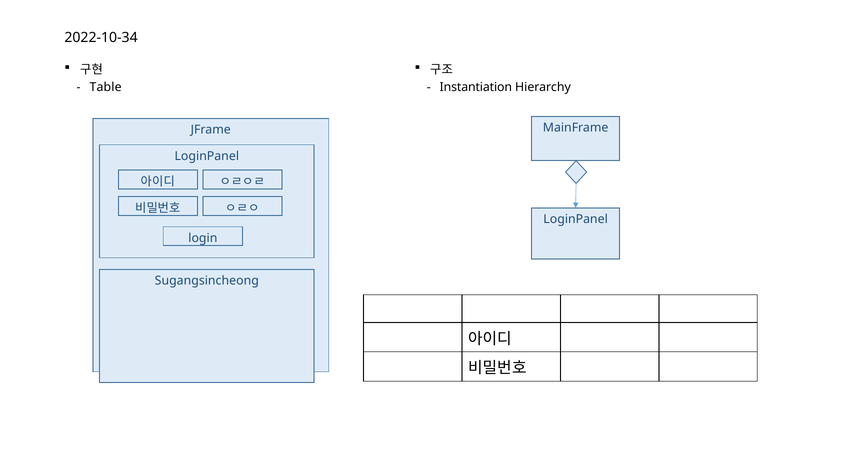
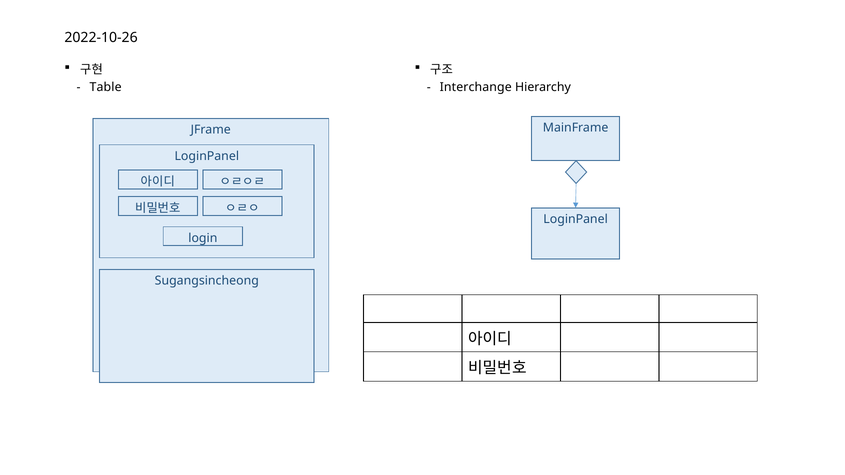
2022-10-34: 2022-10-34 -> 2022-10-26 (101, 38)
Instantiation: Instantiation -> Interchange (476, 87)
